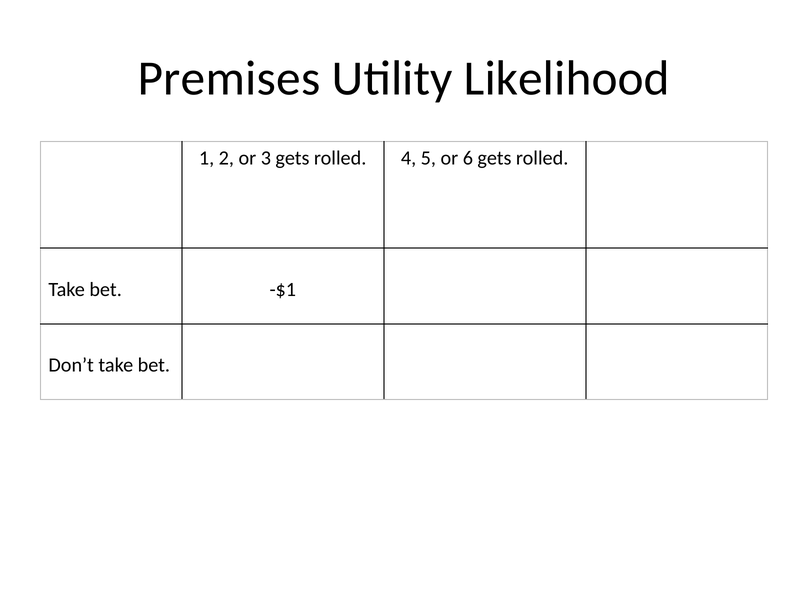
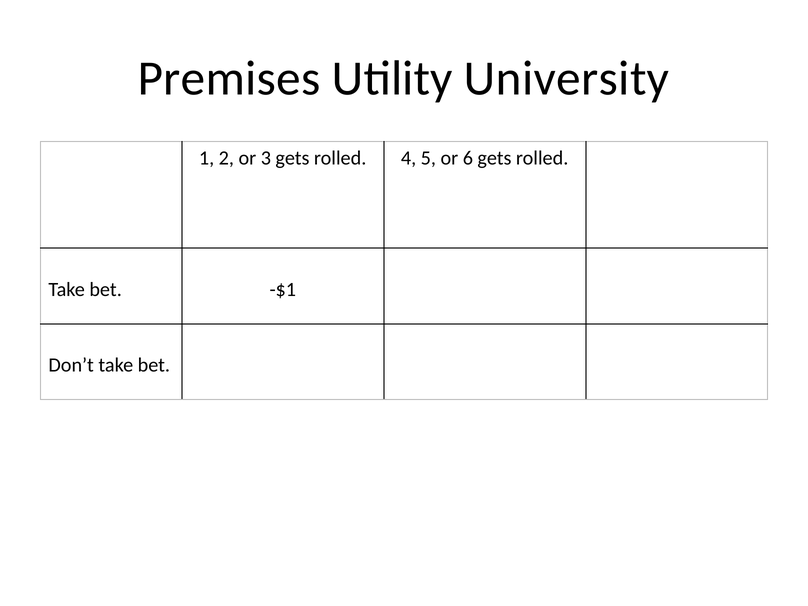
Utility Likelihood: Likelihood -> University (567, 78)
